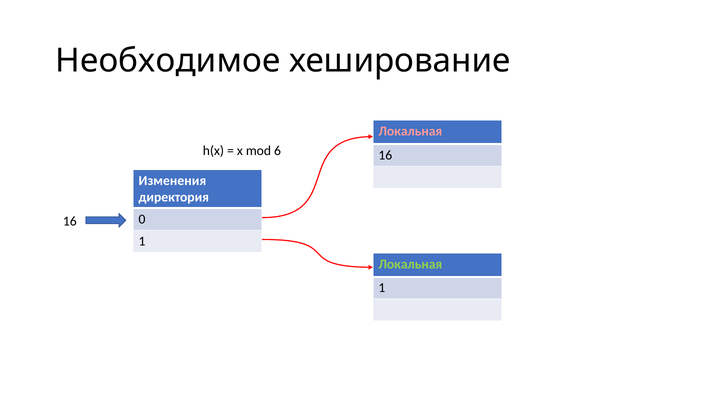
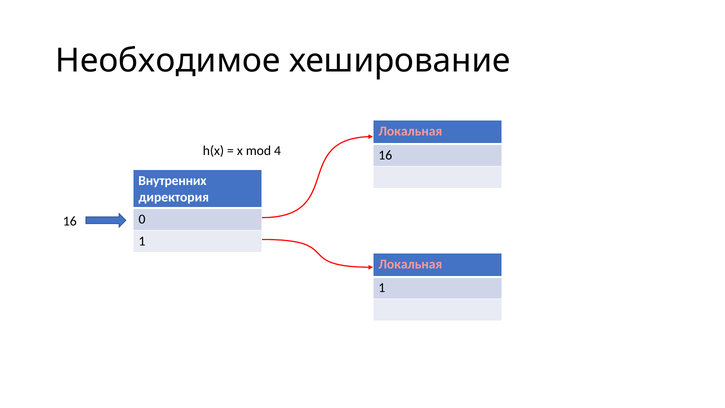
6: 6 -> 4 (278, 151)
Изменения: Изменения -> Внутренних (172, 181)
Локальная colour: light green -> pink (410, 264)
